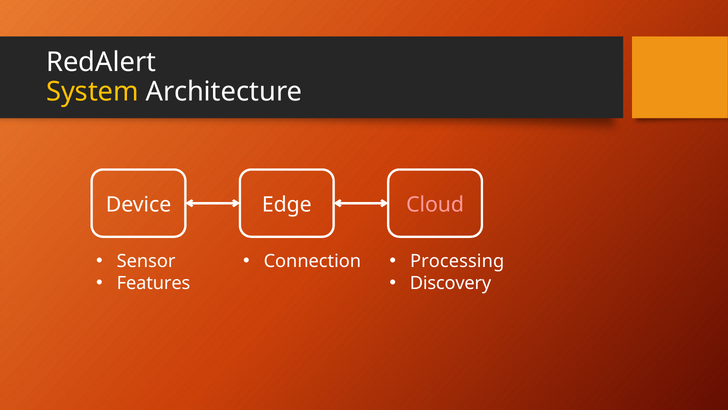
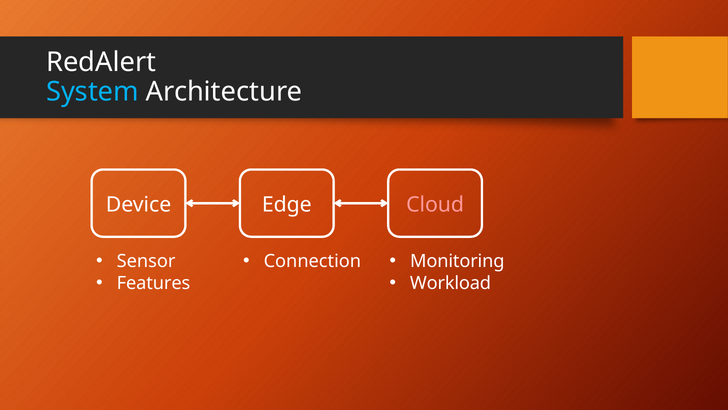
System colour: yellow -> light blue (92, 92)
Processing: Processing -> Monitoring (457, 261)
Discovery: Discovery -> Workload (450, 283)
